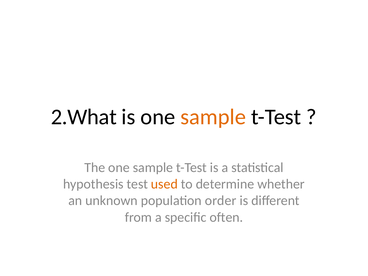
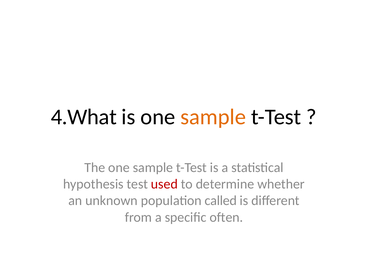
2.What: 2.What -> 4.What (84, 117)
used colour: orange -> red (164, 184)
order: order -> called (221, 201)
